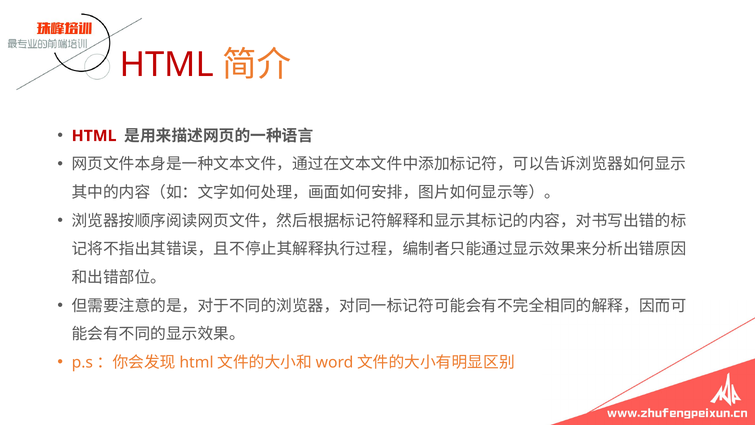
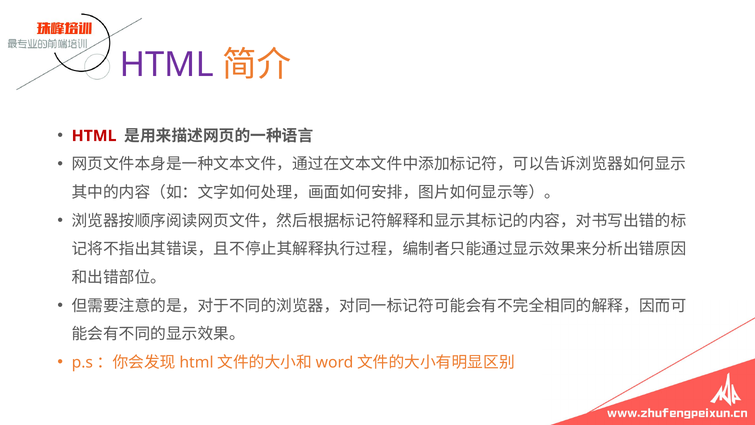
HTML colour: red -> purple (167, 65)
